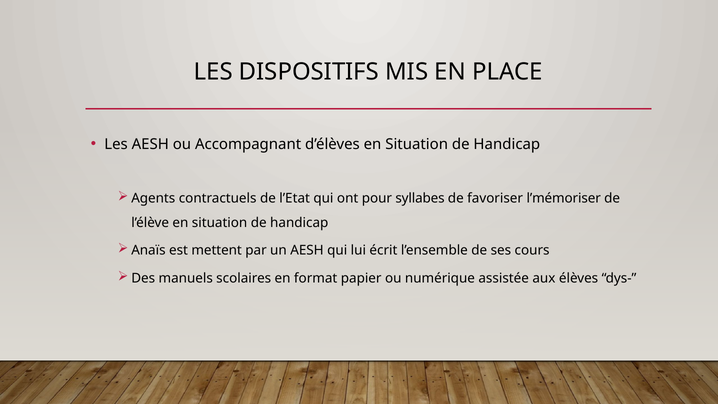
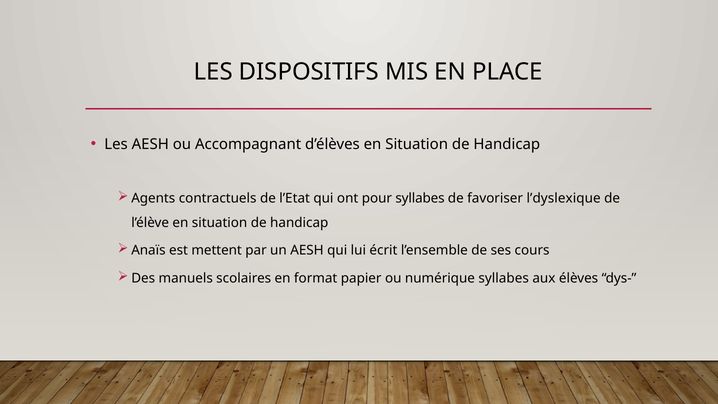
l’mémoriser: l’mémoriser -> l’dyslexique (564, 198)
numérique assistée: assistée -> syllabes (504, 278)
